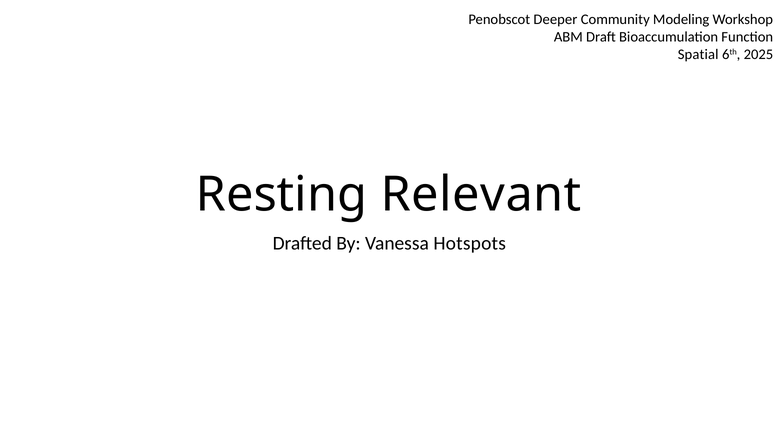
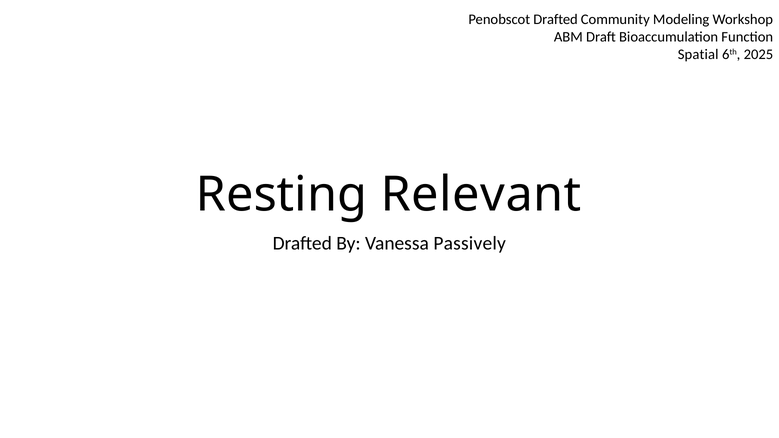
Penobscot Deeper: Deeper -> Drafted (556, 19)
Hotspots: Hotspots -> Passively (470, 243)
